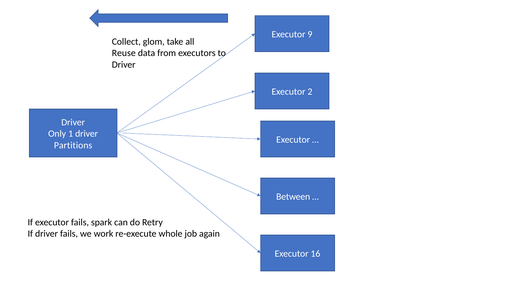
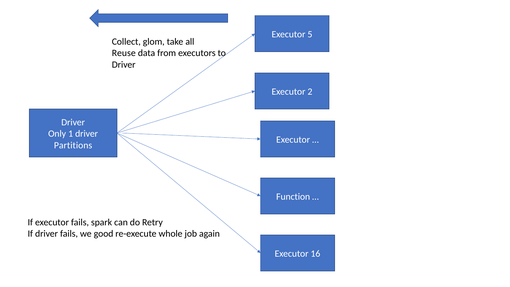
9: 9 -> 5 (310, 34)
Between: Between -> Function (293, 197)
work: work -> good (104, 234)
